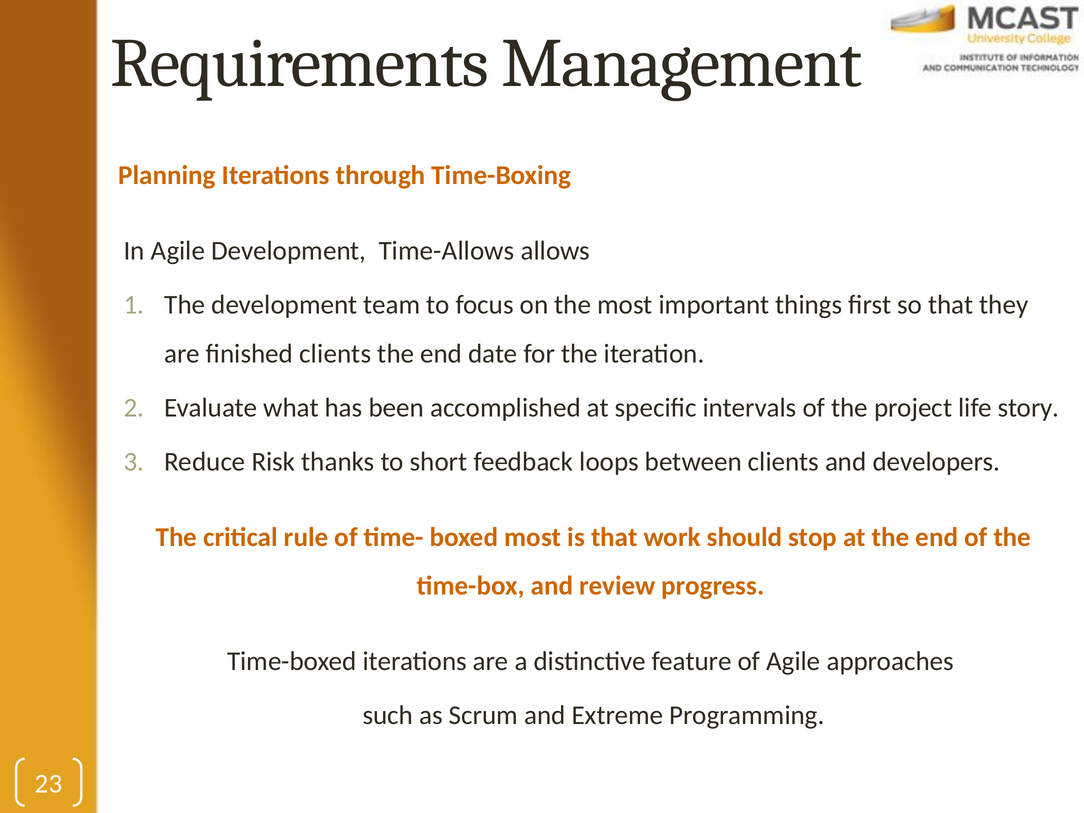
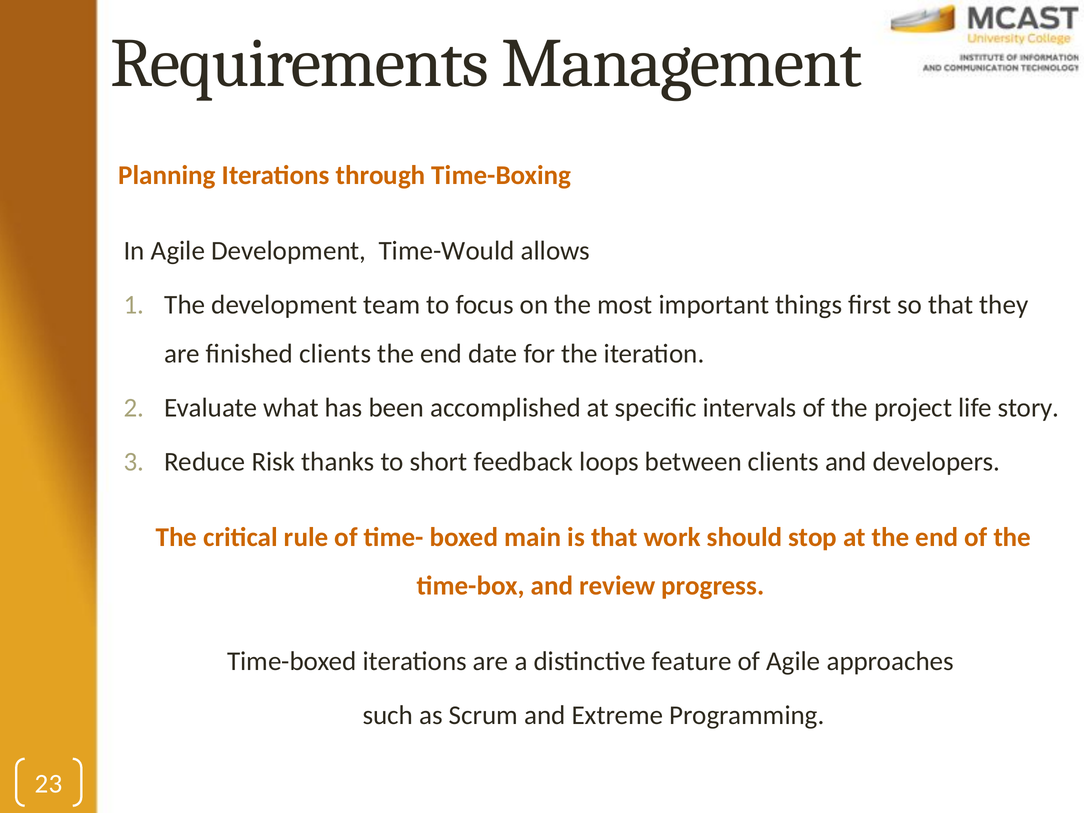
Time-Allows: Time-Allows -> Time-Would (447, 251)
boxed most: most -> main (533, 537)
